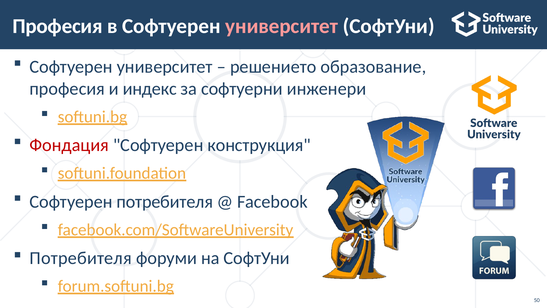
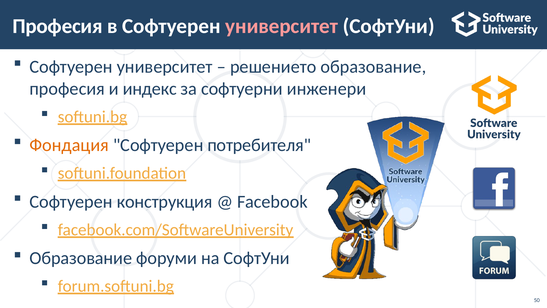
Фондация colour: red -> orange (69, 145)
конструкция: конструкция -> потребителя (259, 145)
Софтуерен потребителя: потребителя -> конструкция (165, 202)
Потребителя: Потребителя -> Образование (81, 258)
